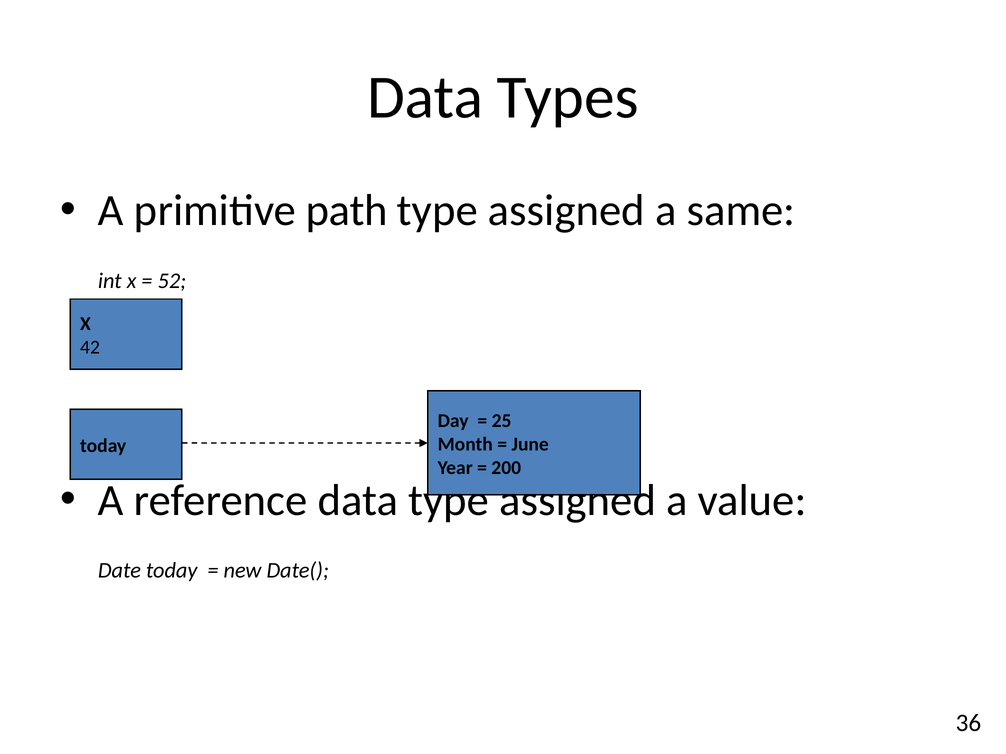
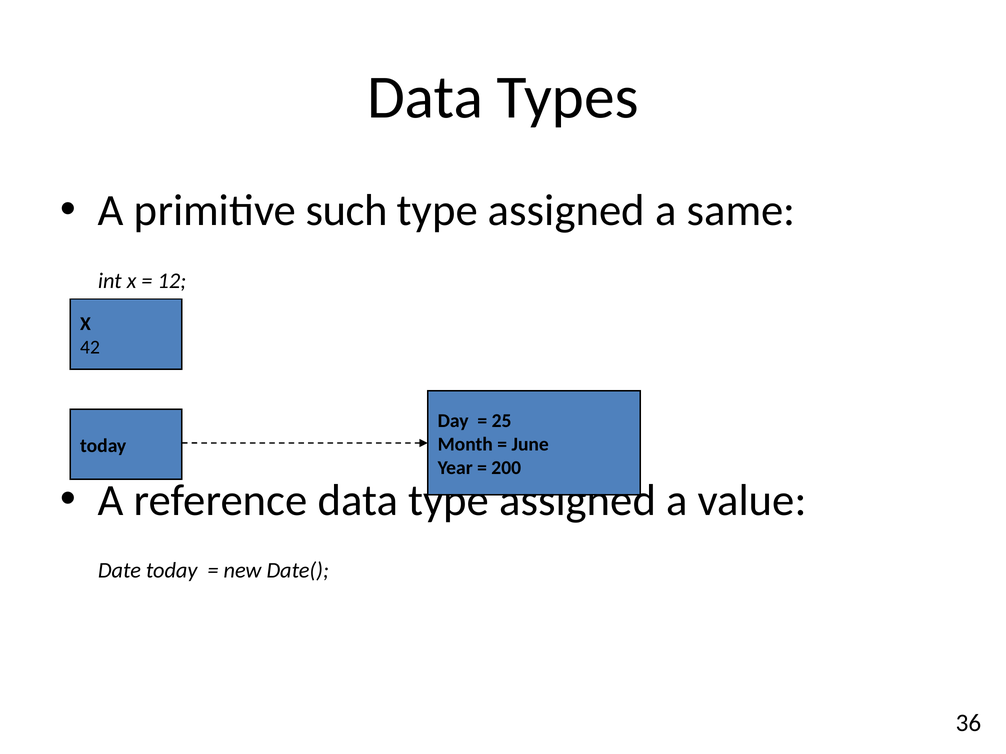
path: path -> such (347, 211)
52: 52 -> 12 (172, 281)
